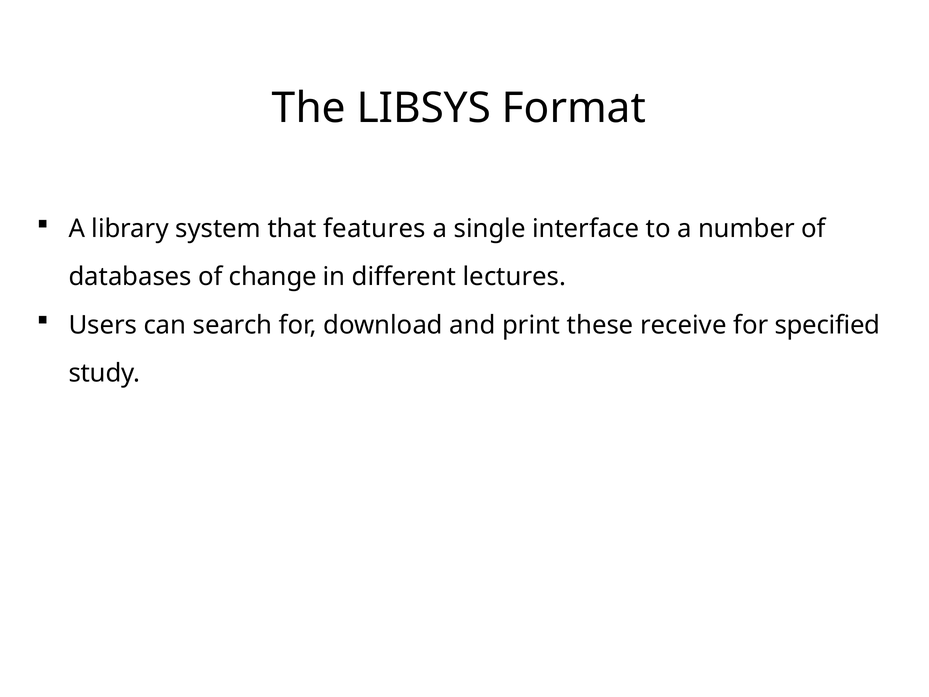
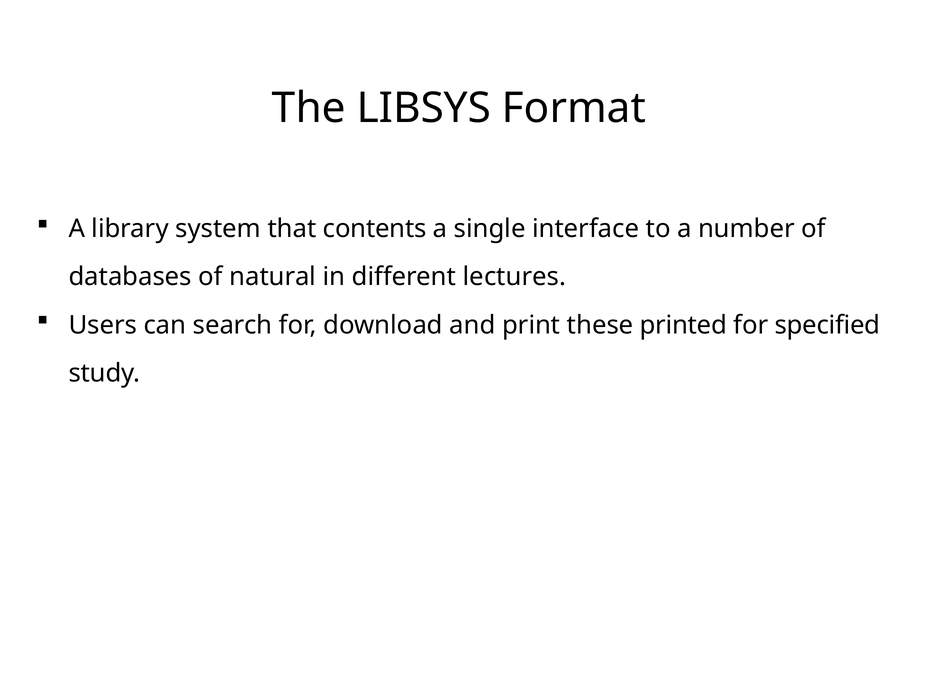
features: features -> contents (375, 229)
change: change -> natural (273, 277)
receive: receive -> printed (683, 325)
